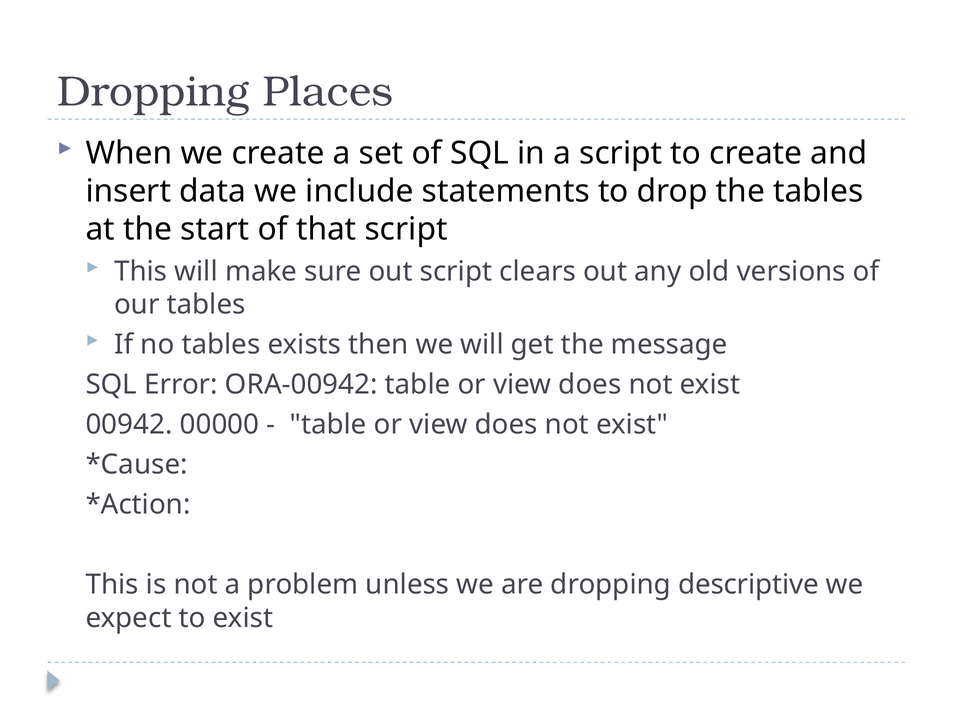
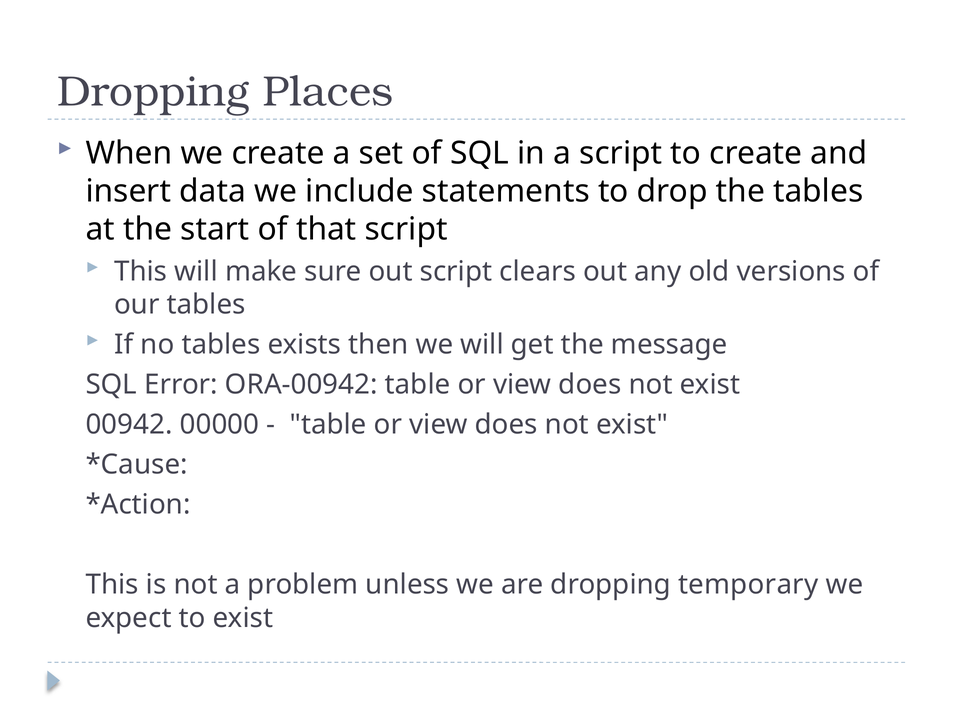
descriptive: descriptive -> temporary (748, 584)
